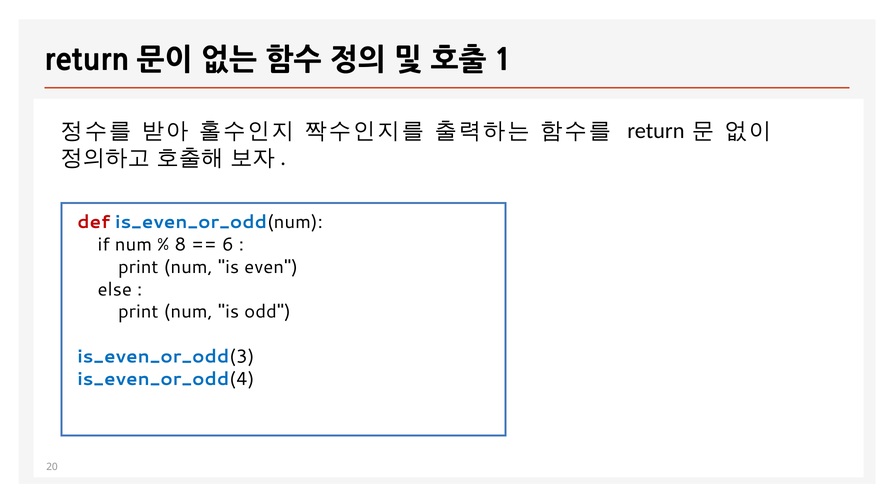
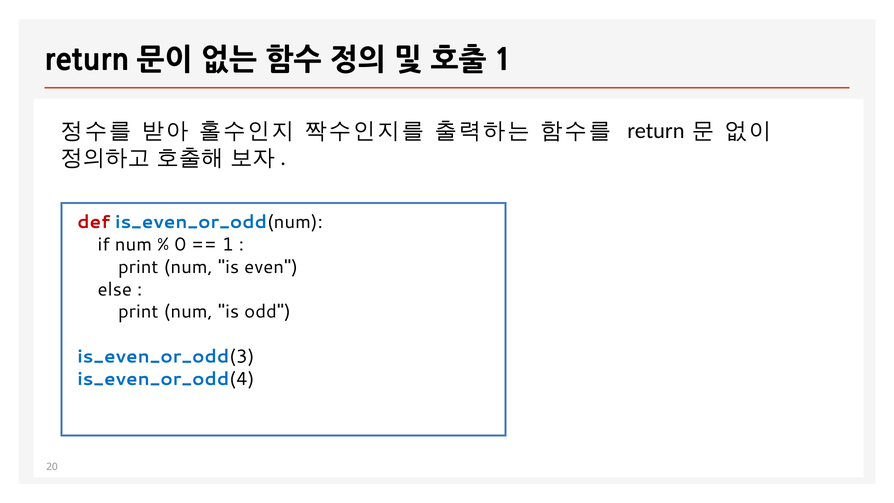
8: 8 -> 0 (180, 245)
6: 6 -> 1 (228, 245)
